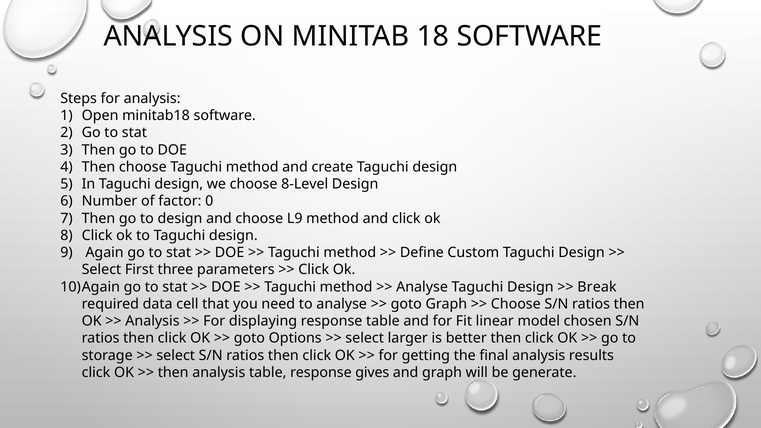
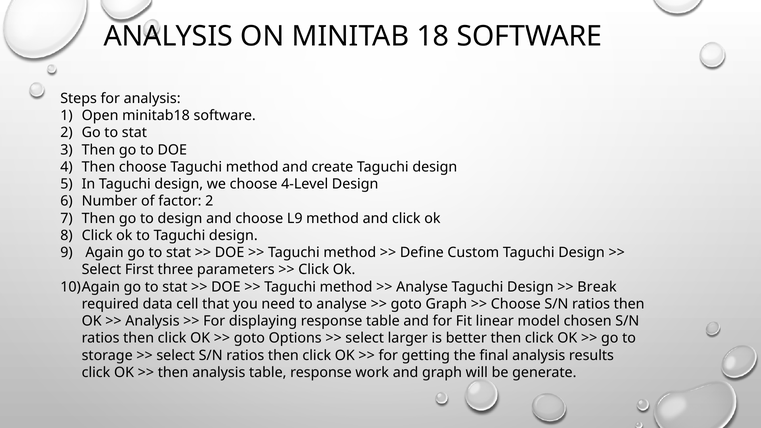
8-Level: 8-Level -> 4-Level (305, 184)
factor 0: 0 -> 2 (209, 201)
gives: gives -> work (372, 372)
